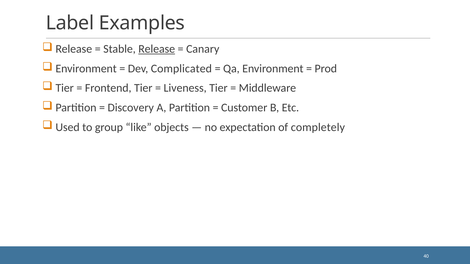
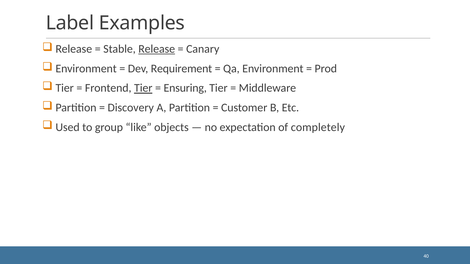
Complicated: Complicated -> Requirement (181, 69)
Tier underline: none -> present (143, 88)
Liveness: Liveness -> Ensuring (185, 88)
